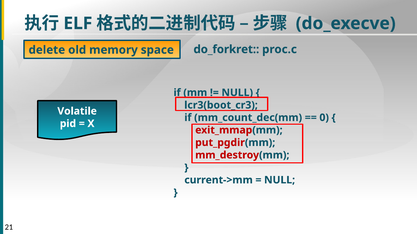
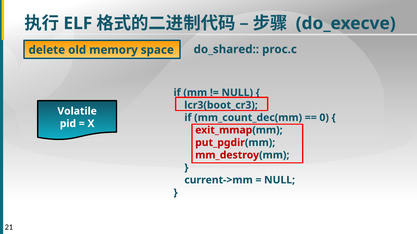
do_forkret: do_forkret -> do_shared (226, 49)
